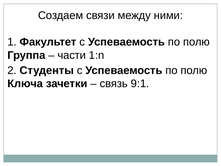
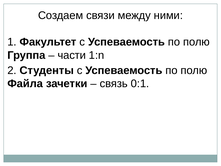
Ключа: Ключа -> Файла (25, 84)
9:1: 9:1 -> 0:1 (140, 84)
